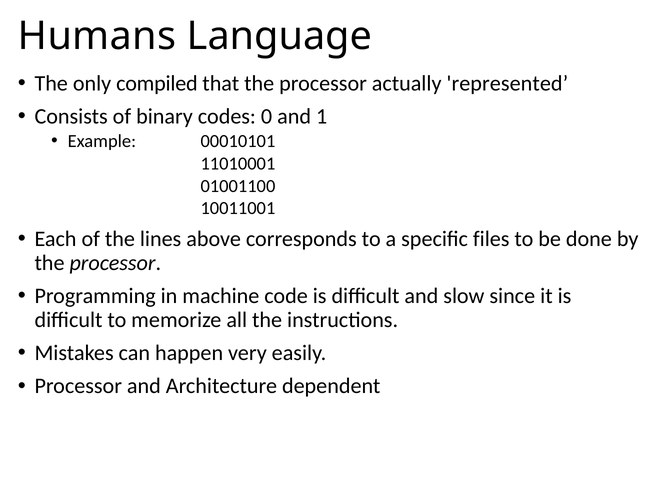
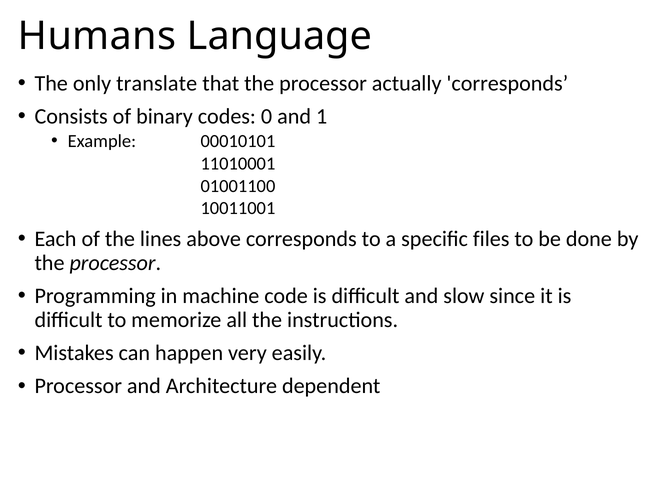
compiled: compiled -> translate (157, 83)
actually represented: represented -> corresponds (507, 83)
